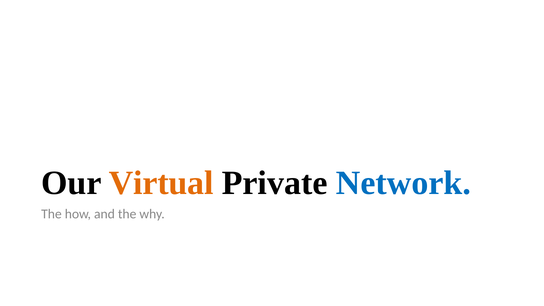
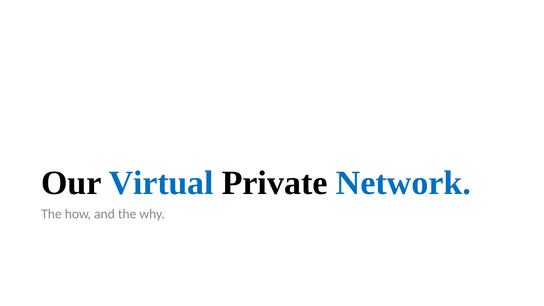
Virtual colour: orange -> blue (161, 183)
